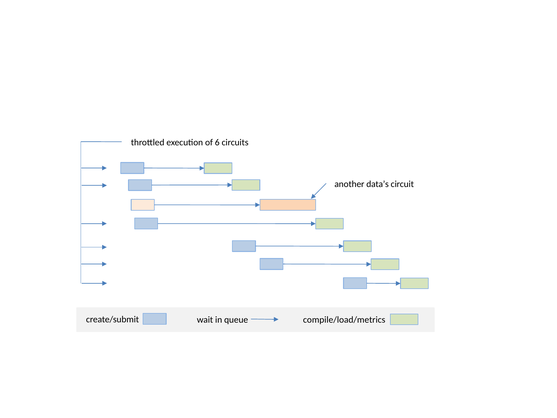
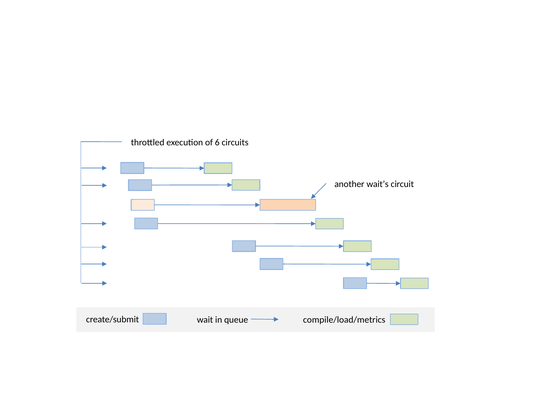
data’s: data’s -> wait’s (378, 184)
